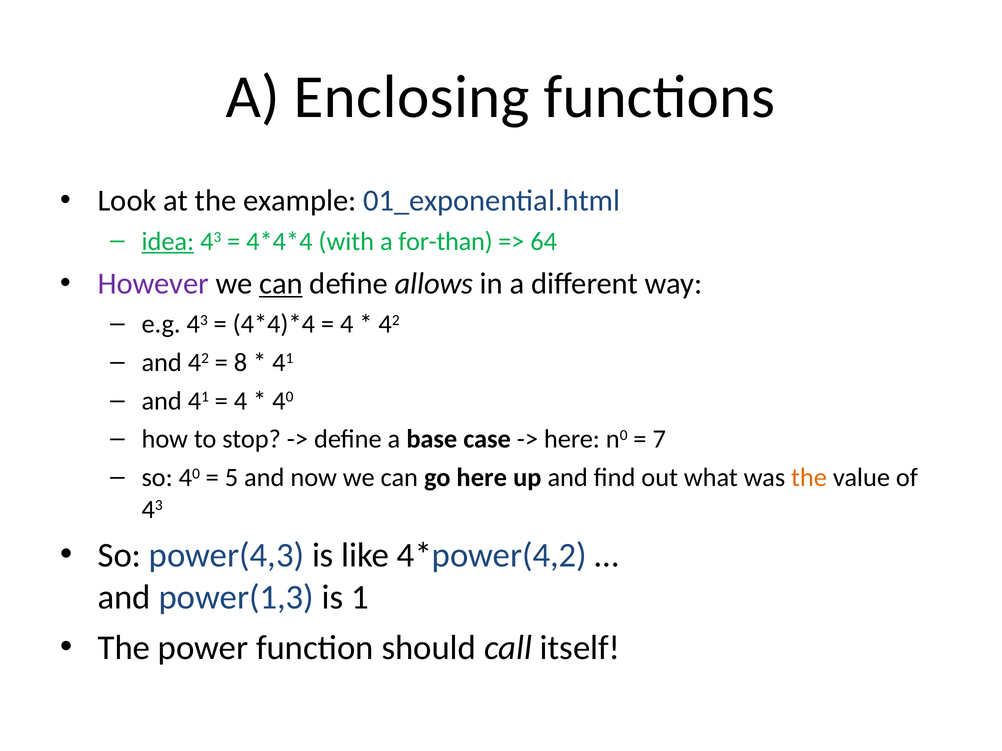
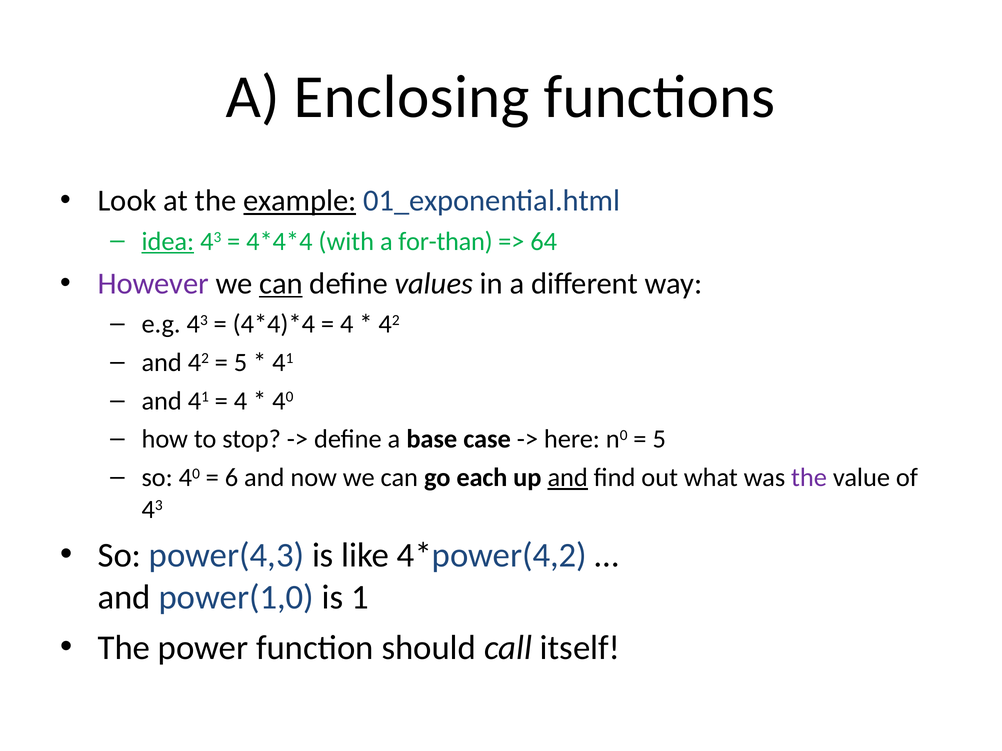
example underline: none -> present (300, 201)
allows: allows -> values (434, 284)
8: 8 -> 5 (241, 363)
7: 7 -> 5 (659, 440)
5: 5 -> 6 (232, 478)
go here: here -> each (482, 478)
and underline: none -> present (568, 478)
the colour: orange -> purple (809, 478)
power(1,3: power(1,3 -> power(1,0 (236, 598)
